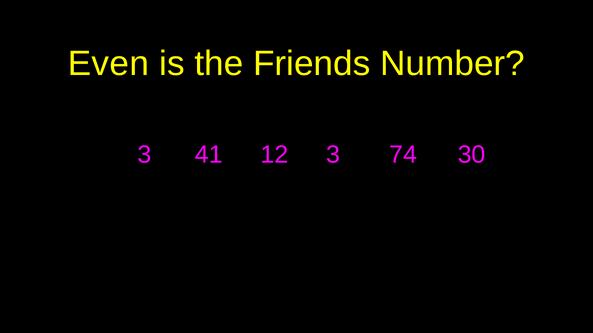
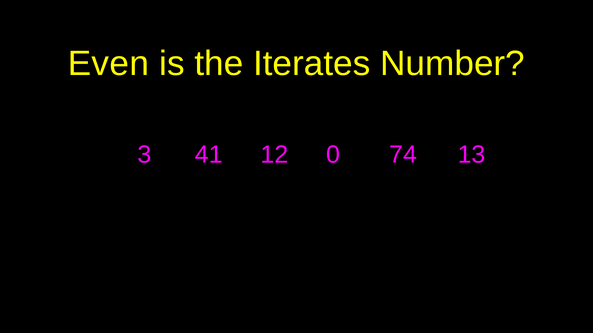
Friends: Friends -> Iterates (312, 64)
12 3: 3 -> 0 (333, 155)
30: 30 -> 13 (472, 155)
